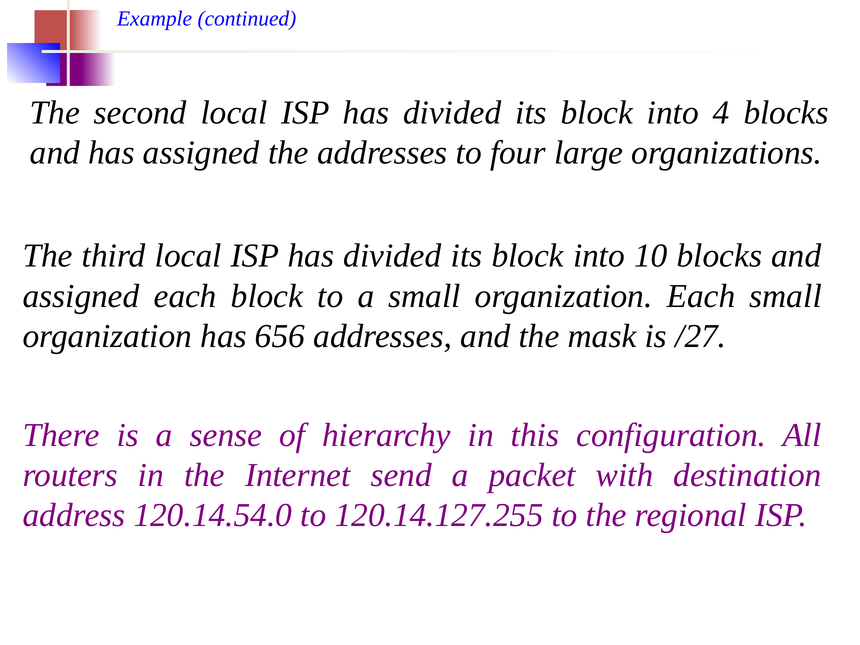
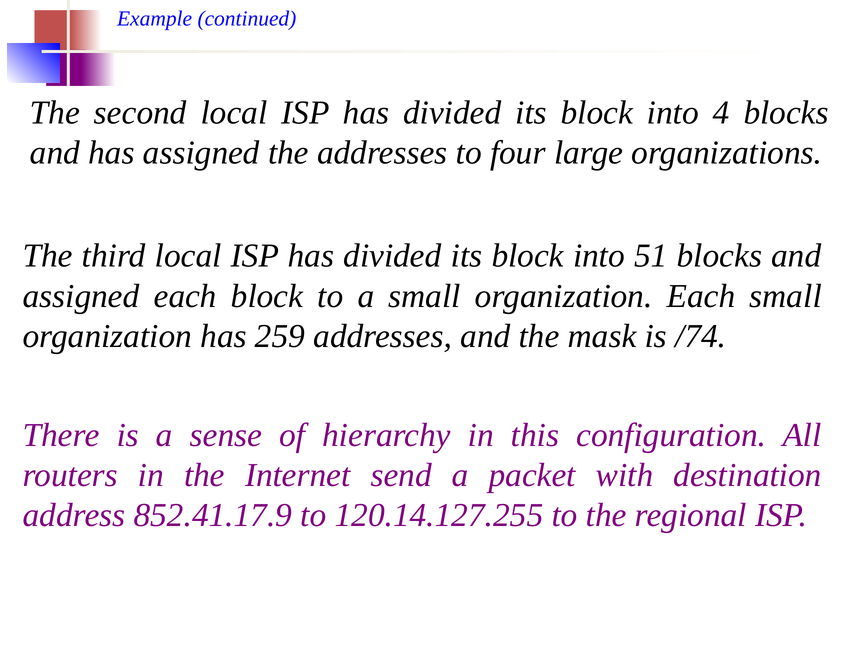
10: 10 -> 51 (651, 256)
656: 656 -> 259 (280, 336)
/27: /27 -> /74 (701, 336)
120.14.54.0: 120.14.54.0 -> 852.41.17.9 (213, 515)
